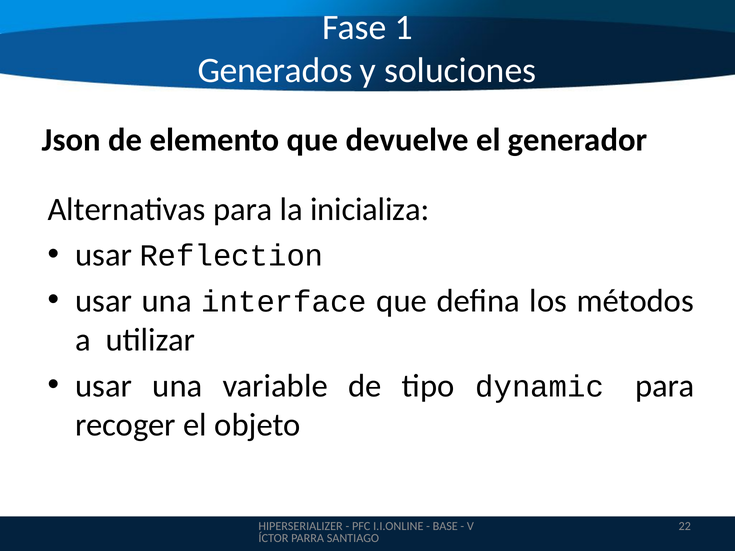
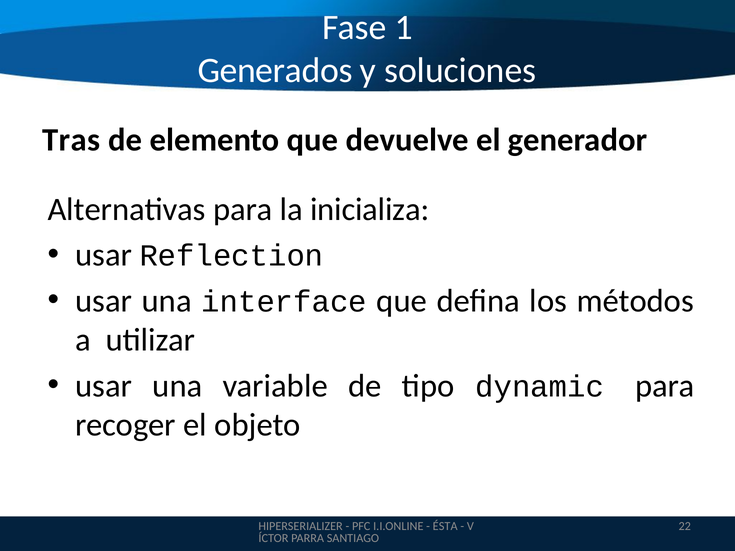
Json: Json -> Tras (71, 140)
BASE: BASE -> ÉSTA (445, 526)
